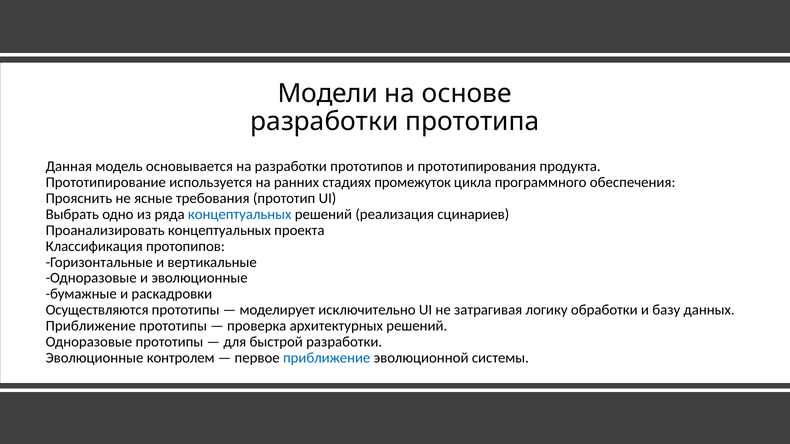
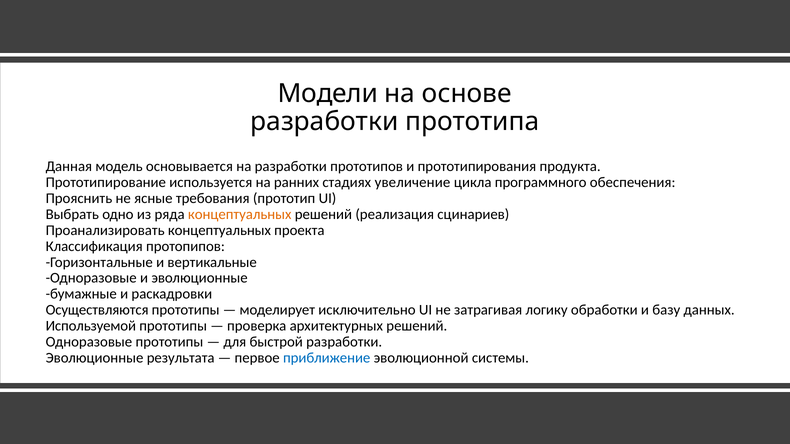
промежуток: промежуток -> увеличение (412, 182)
концептуальных colour: blue -> orange (240, 214)
Приближение: Приближение -> Используемой (91, 326)
контролем: контролем -> результата (181, 358)
